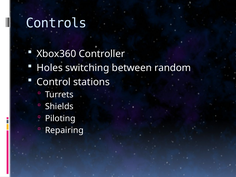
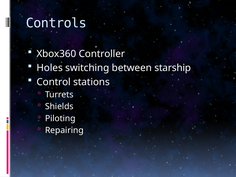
random: random -> starship (173, 68)
